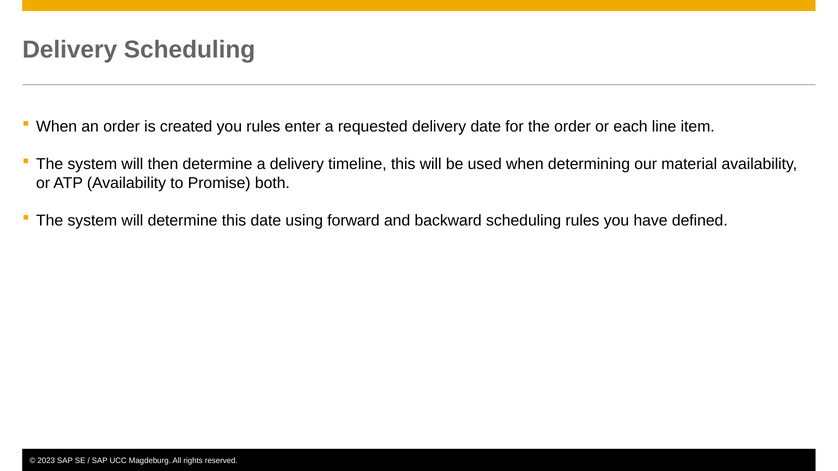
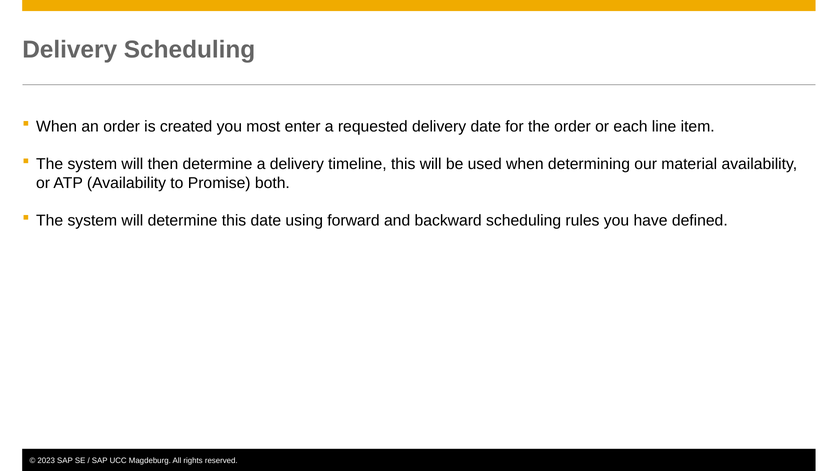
you rules: rules -> most (263, 127)
